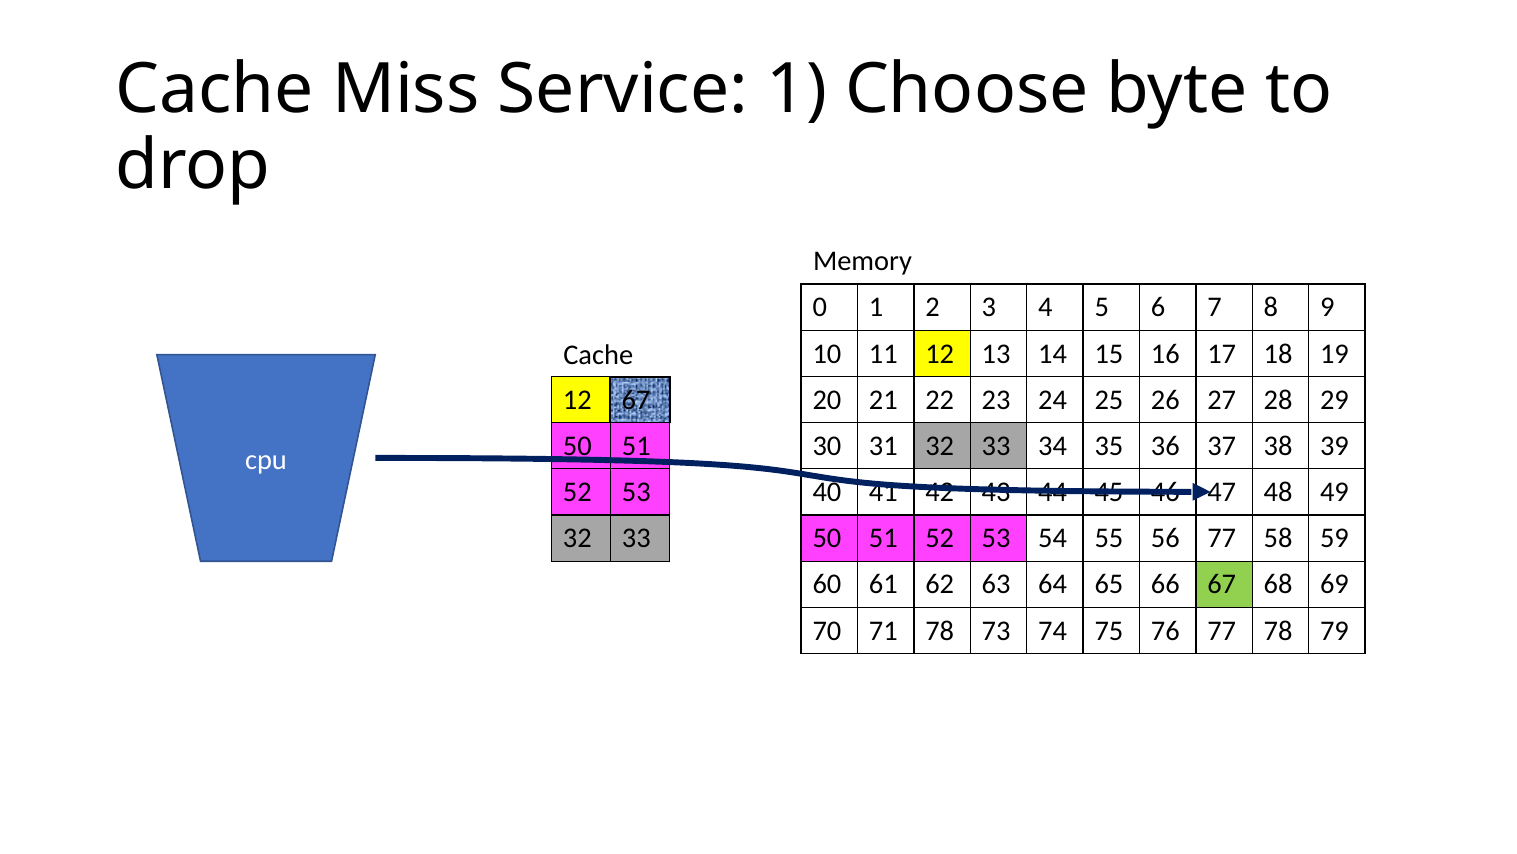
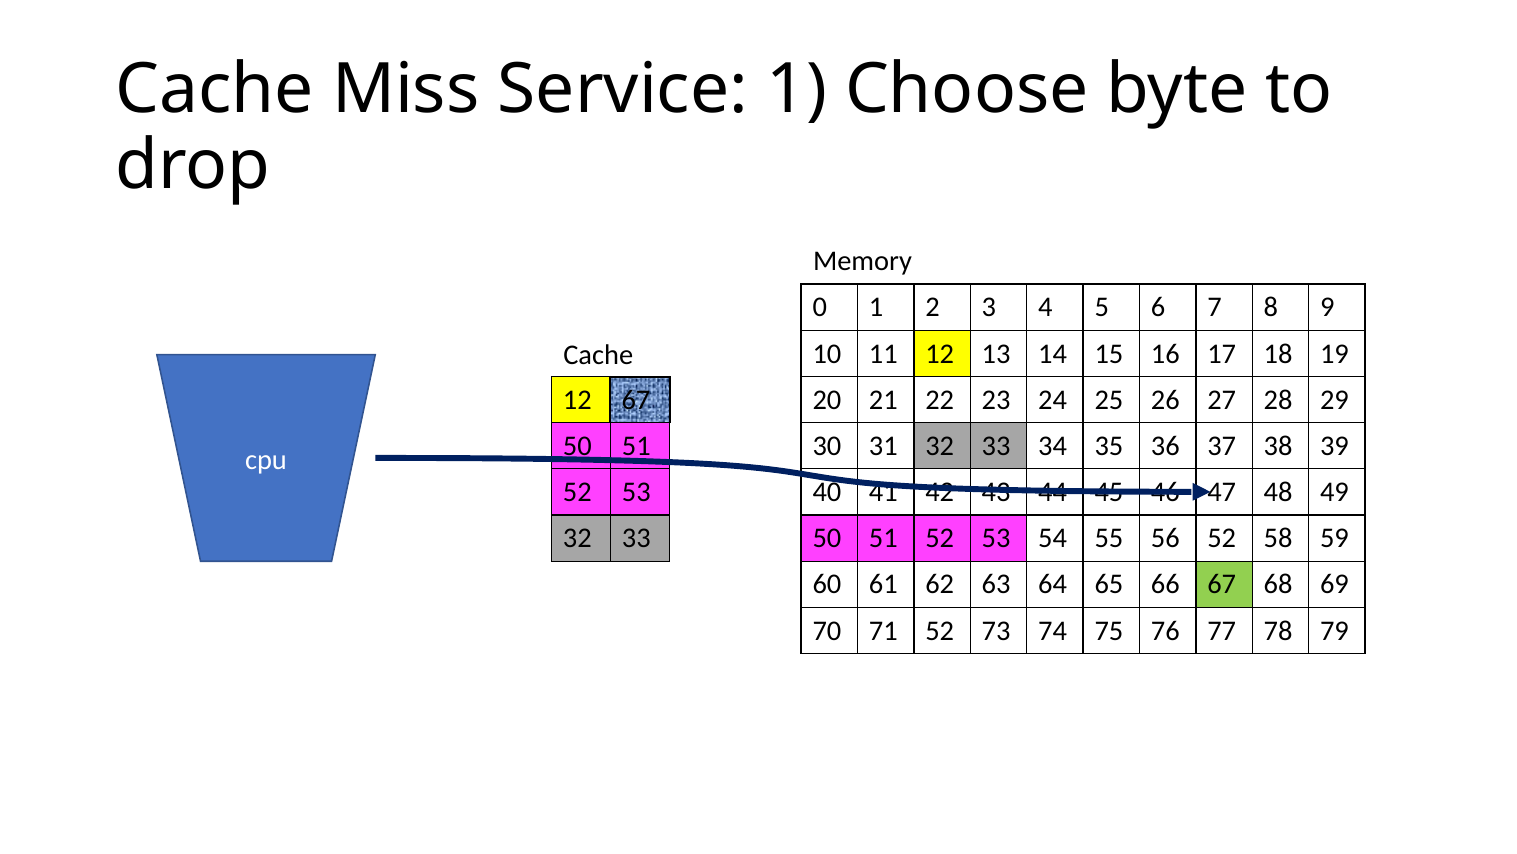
56 77: 77 -> 52 (1222, 538)
71 78: 78 -> 52 (940, 630)
